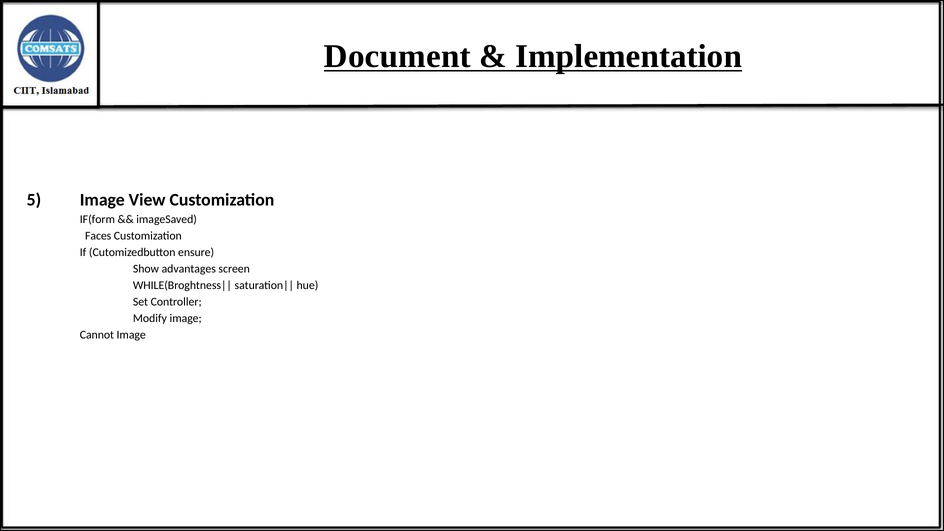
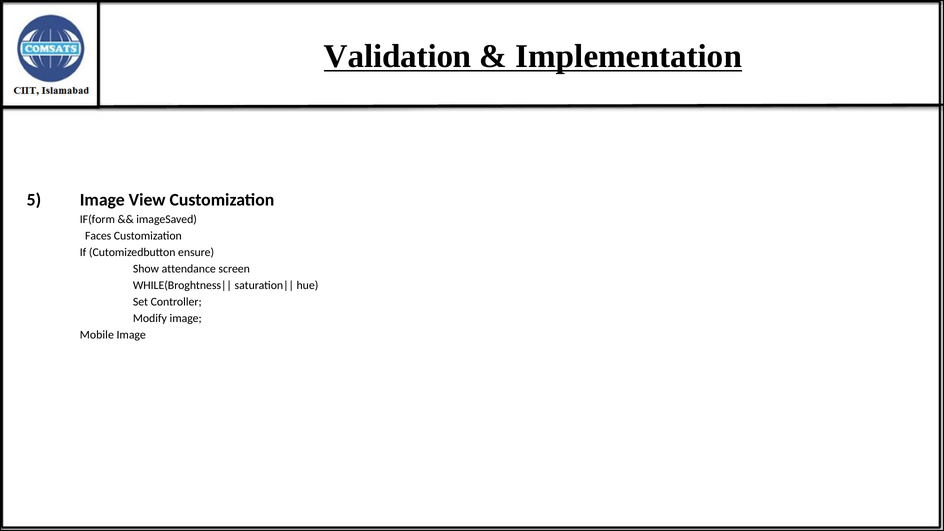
Document: Document -> Validation (398, 56)
advantages: advantages -> attendance (189, 269)
Cannot: Cannot -> Mobile (97, 335)
